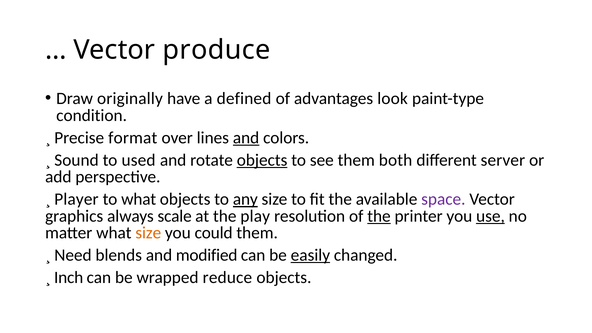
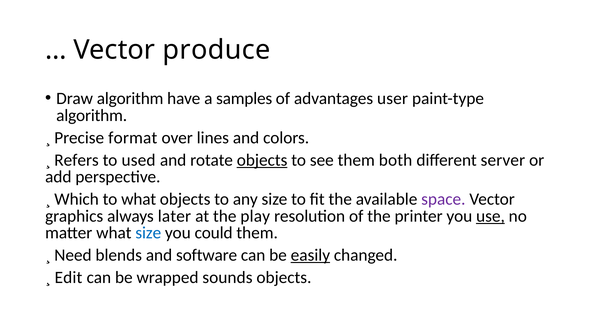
Draw originally: originally -> algorithm (130, 99)
defined: defined -> samples (244, 99)
look: look -> user (393, 99)
condition: condition -> algorithm (92, 115)
and underline: present -> none (246, 138)
Sound: Sound -> Refers (77, 160)
Player: Player -> Which (77, 199)
any underline: present -> none (245, 199)
scale: scale -> later (174, 216)
the underline: present -> none (379, 216)
size colour: orange -> blue (148, 233)
modified: modified -> software (207, 255)
Inch: Inch -> Edit (68, 277)
reduce: reduce -> sounds (227, 277)
